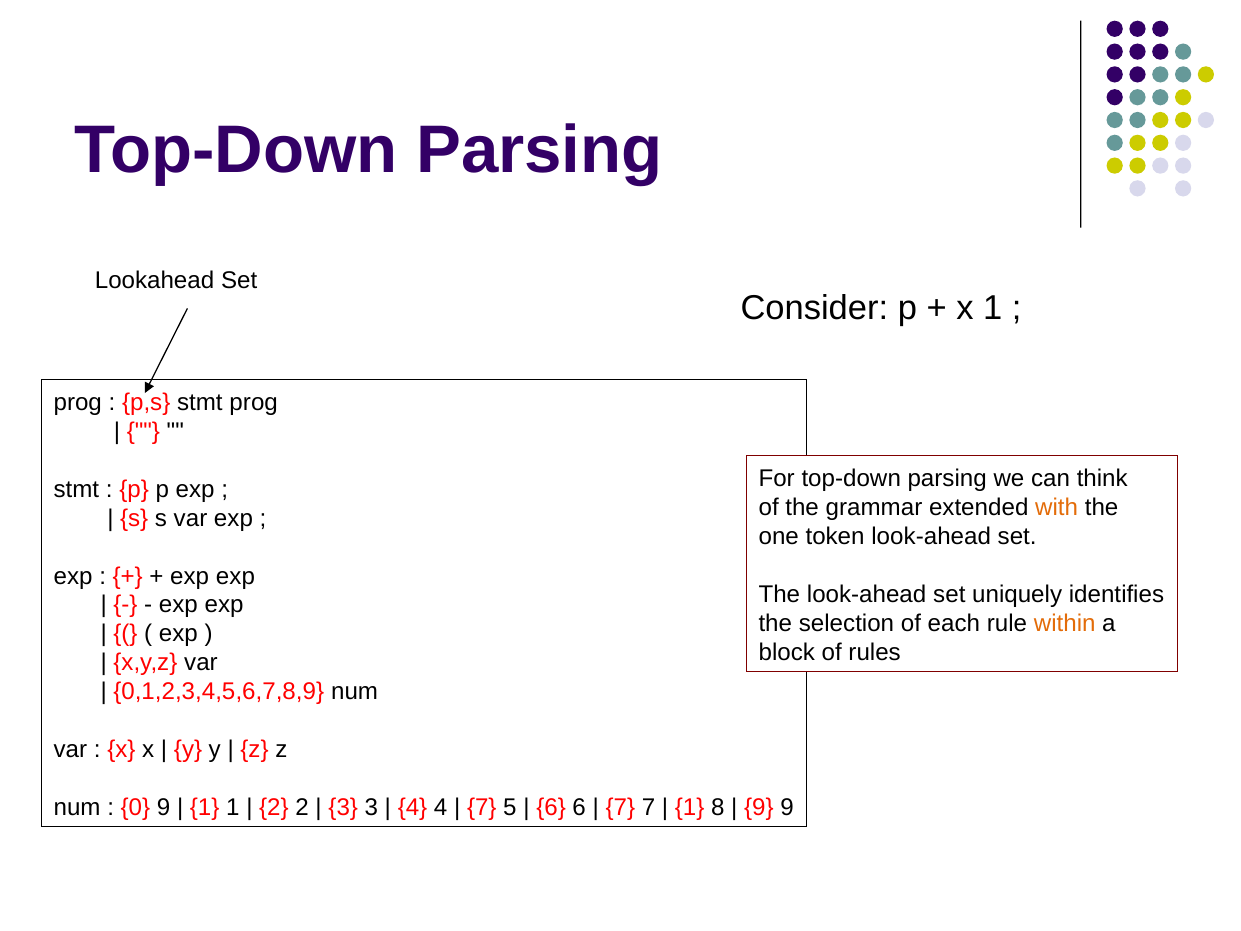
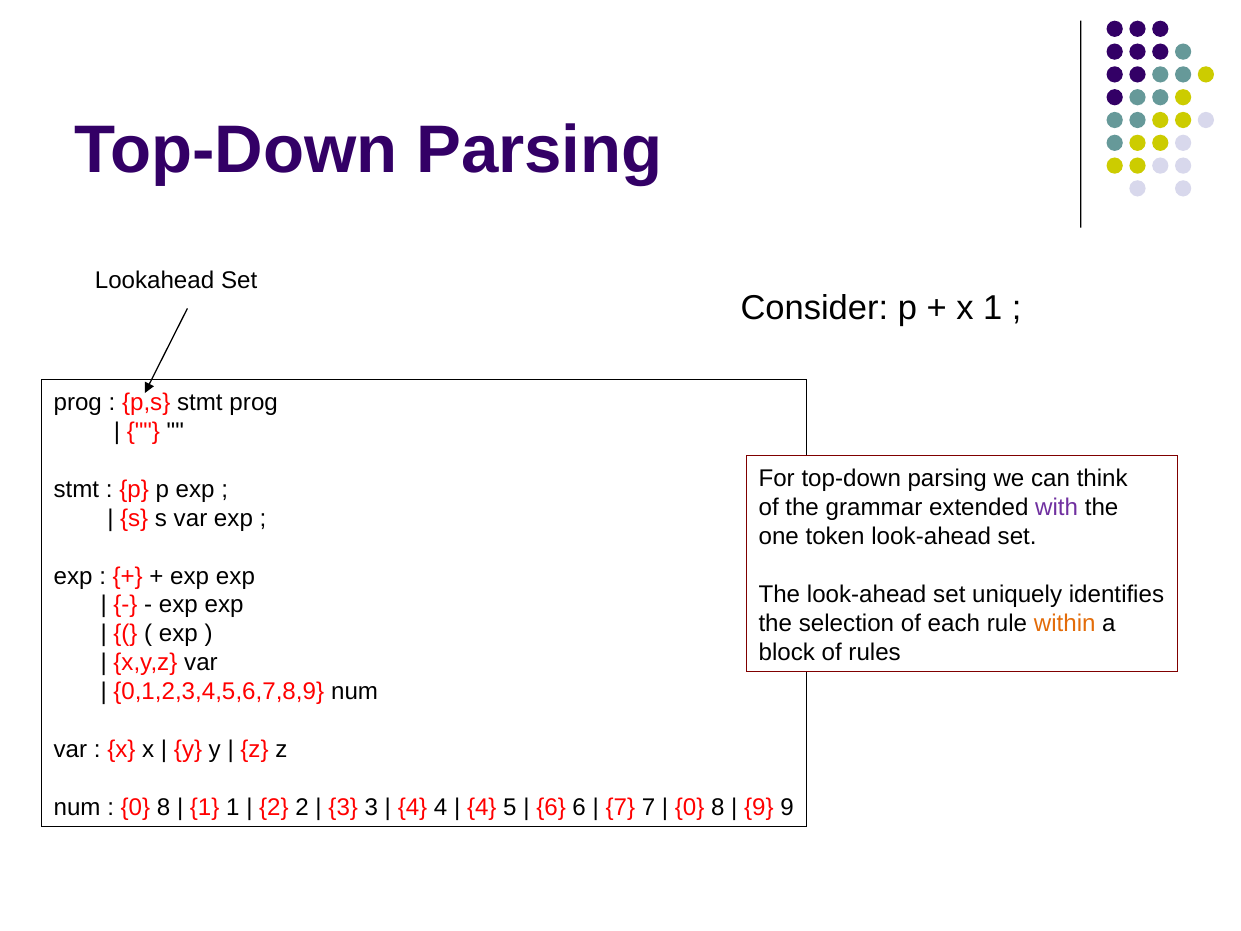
with colour: orange -> purple (1057, 507)
9: 9 -> 8 (163, 808)
7: 7 -> 4 (482, 808)
1: 1 -> 0 (690, 808)
